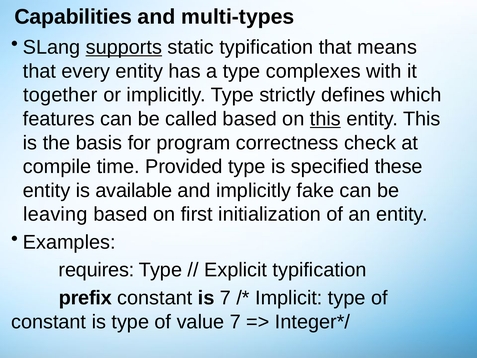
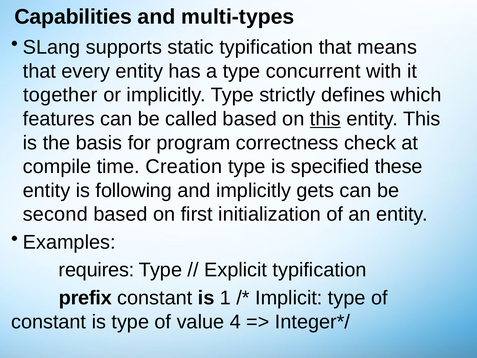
supports underline: present -> none (124, 47)
complexes: complexes -> concurrent (313, 71)
Provided: Provided -> Creation (184, 167)
available: available -> following (134, 190)
fake: fake -> gets (315, 190)
leaving: leaving -> second (55, 214)
is 7: 7 -> 1 (225, 298)
value 7: 7 -> 4 (235, 322)
